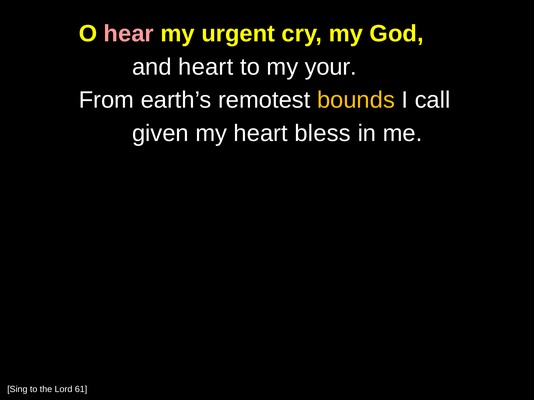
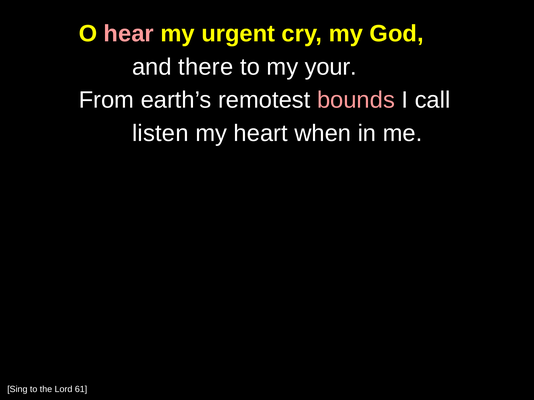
and heart: heart -> there (206, 67)
bounds colour: yellow -> pink (356, 100)
given: given -> listen (160, 133)
bless: bless -> when (323, 133)
